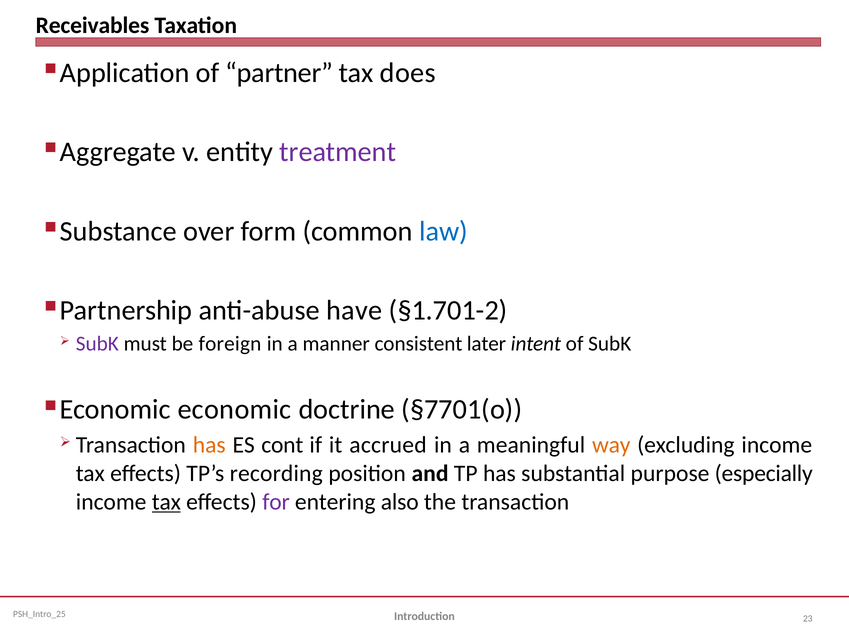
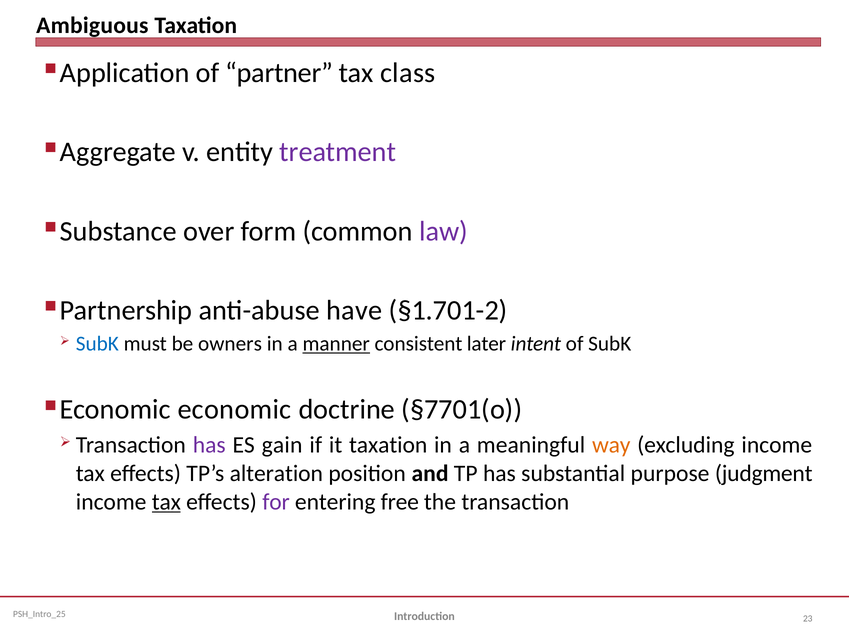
Receivables: Receivables -> Ambiguous (92, 25)
does: does -> class (408, 73)
law colour: blue -> purple (444, 231)
SubK colour: purple -> blue (97, 344)
foreign: foreign -> owners (230, 344)
manner underline: none -> present (336, 344)
has colour: orange -> purple (209, 445)
cont: cont -> gain (282, 445)
it accrued: accrued -> taxation (388, 445)
recording: recording -> alteration (276, 473)
especially: especially -> judgment (764, 473)
also: also -> free (400, 502)
